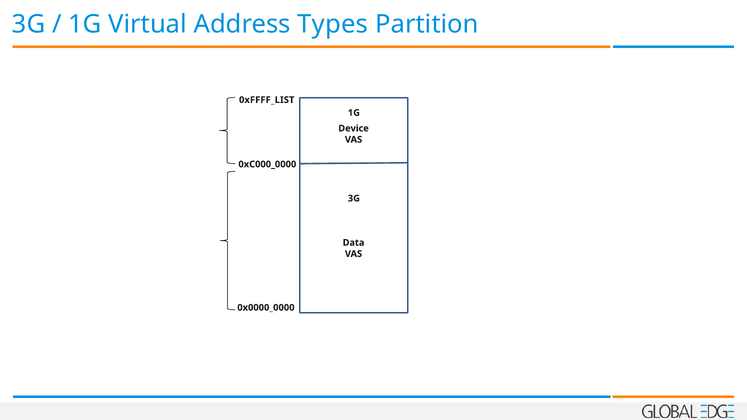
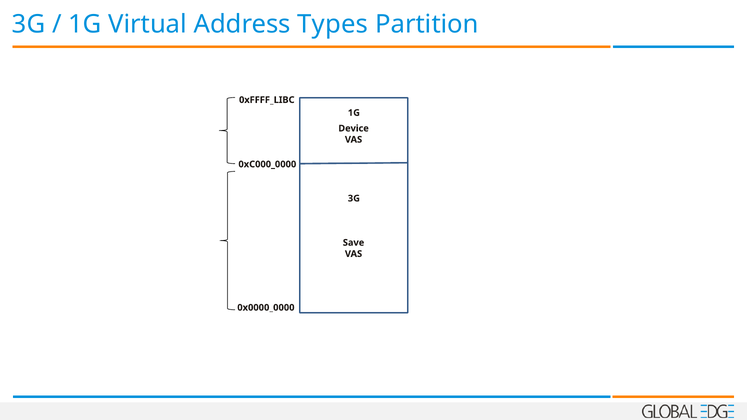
0xFFFF_LIST: 0xFFFF_LIST -> 0xFFFF_LIBC (267, 100)
Data: Data -> Save (354, 243)
